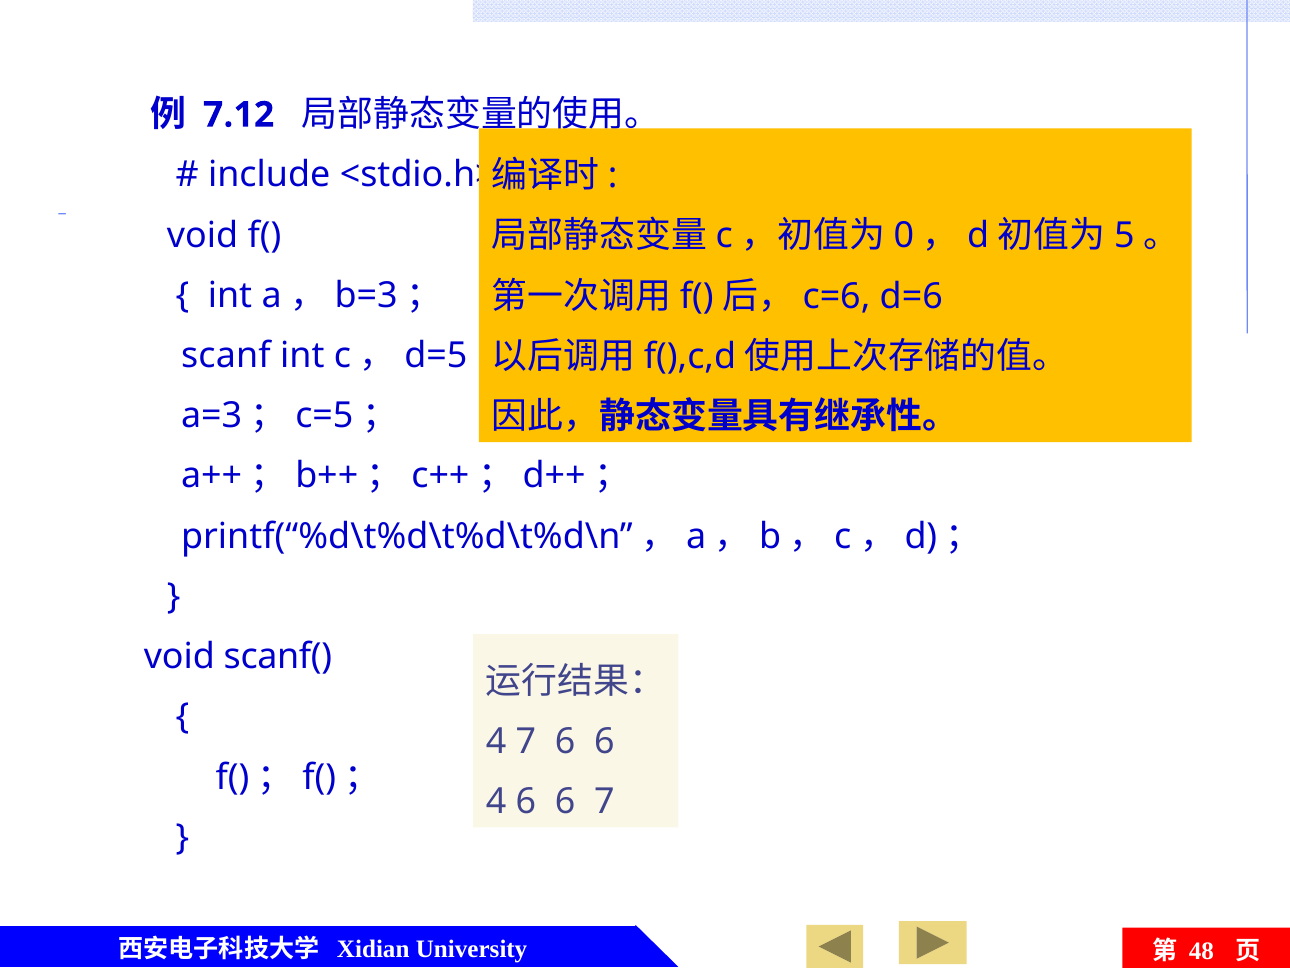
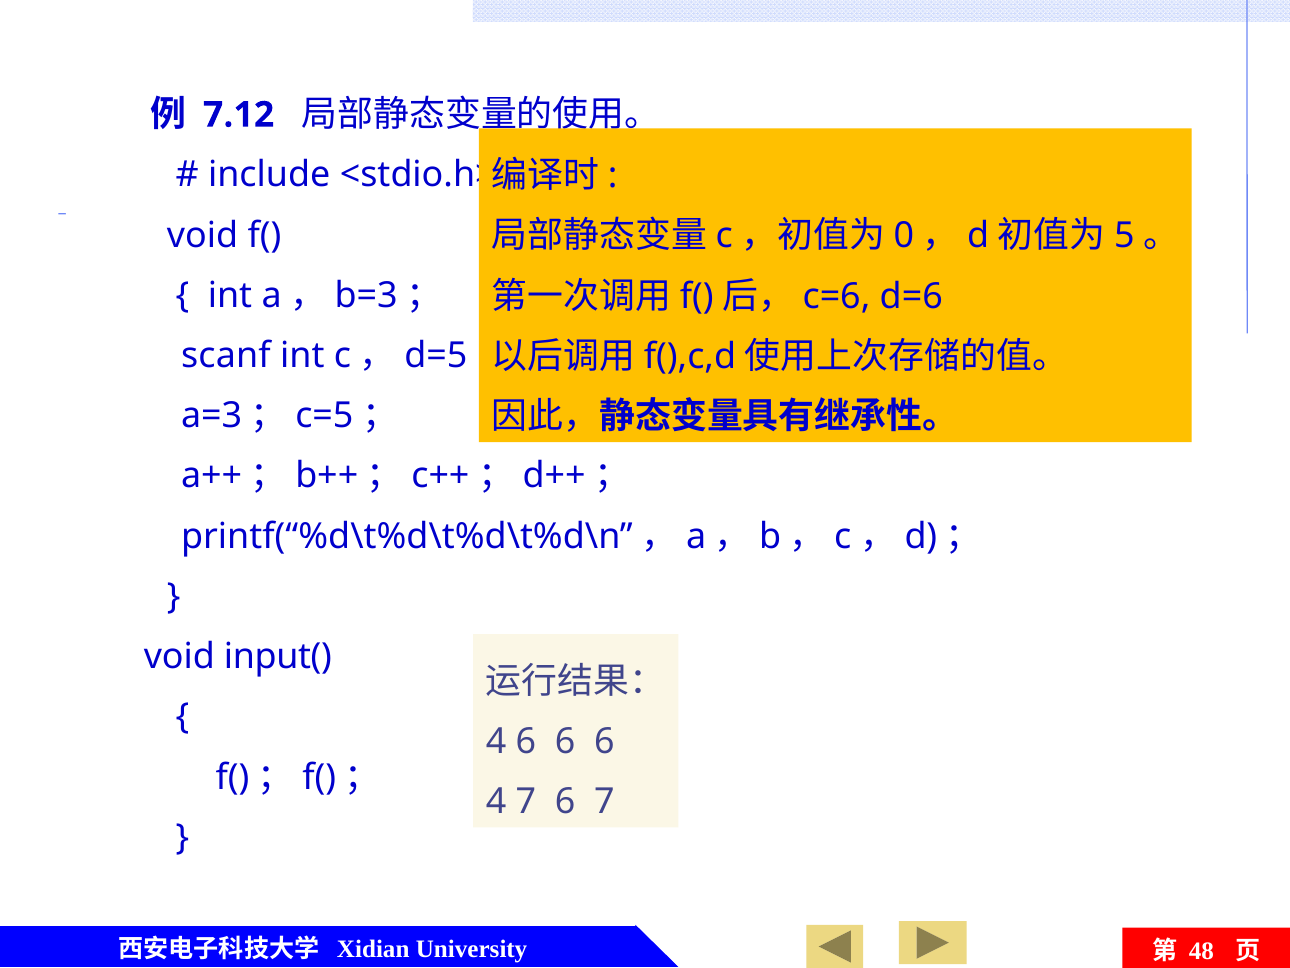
scanf(: scanf( -> input( (278, 656)
4 7: 7 -> 6 (526, 741)
4 6: 6 -> 7 (526, 802)
